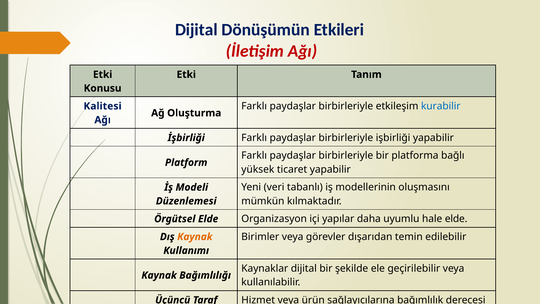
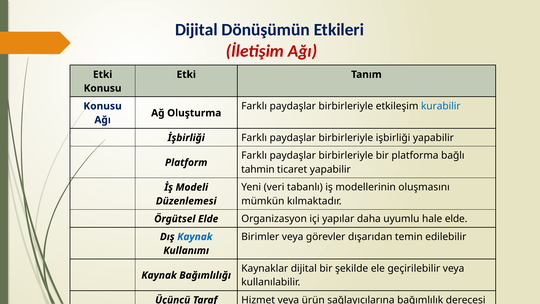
Kalitesi: Kalitesi -> Konusu (103, 106)
yüksek: yüksek -> tahmin (258, 169)
Kaynak colour: orange -> blue (195, 237)
